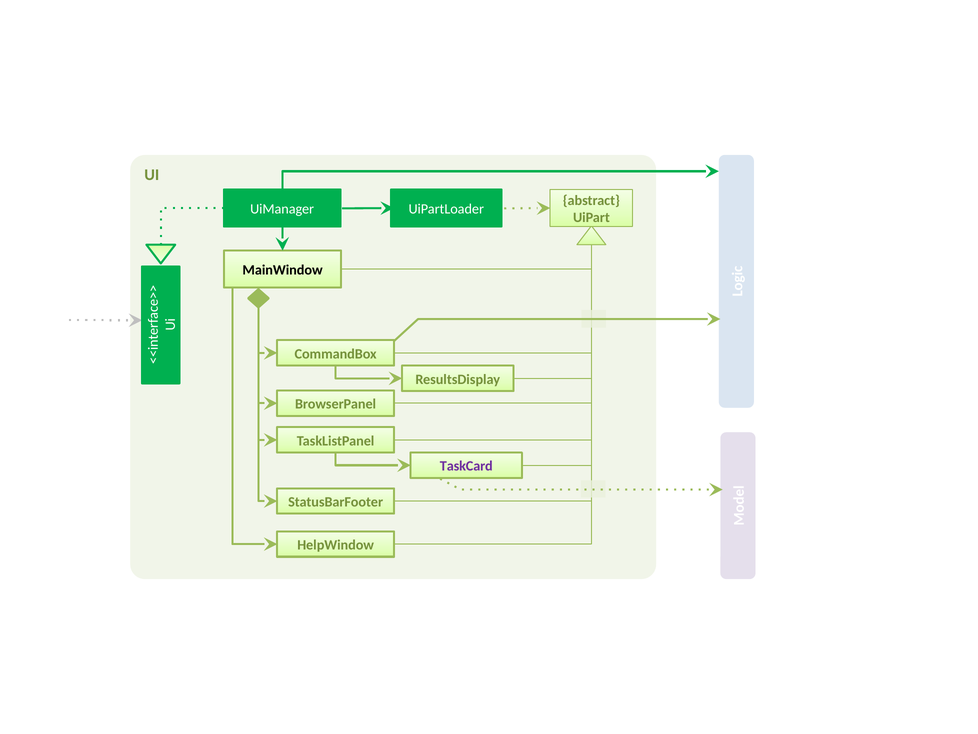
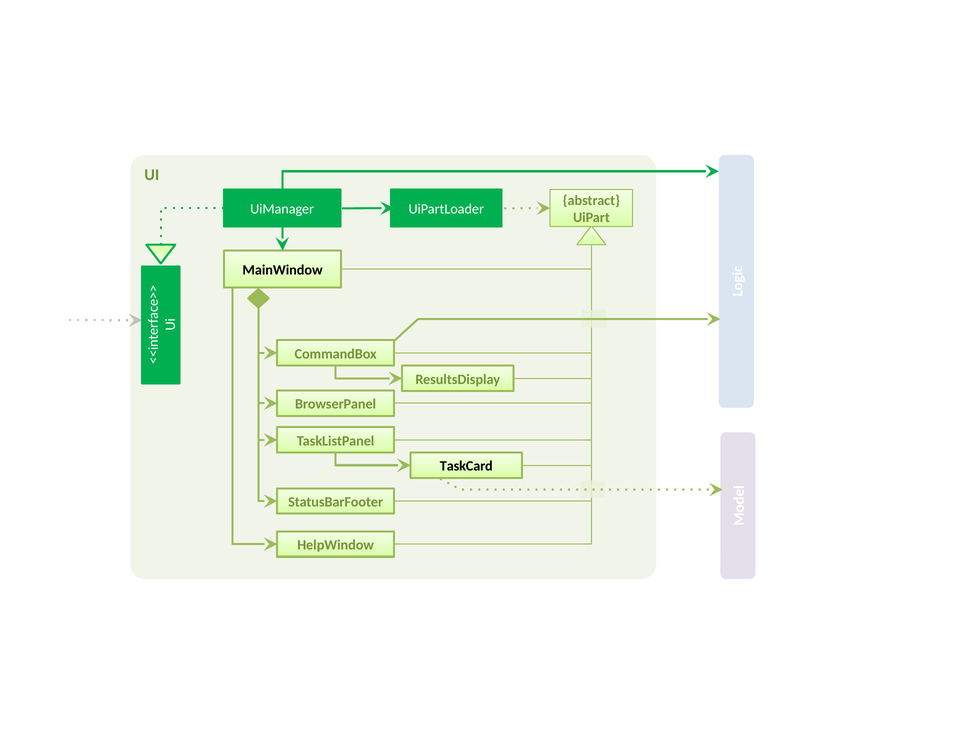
TaskCard colour: purple -> black (466, 466)
